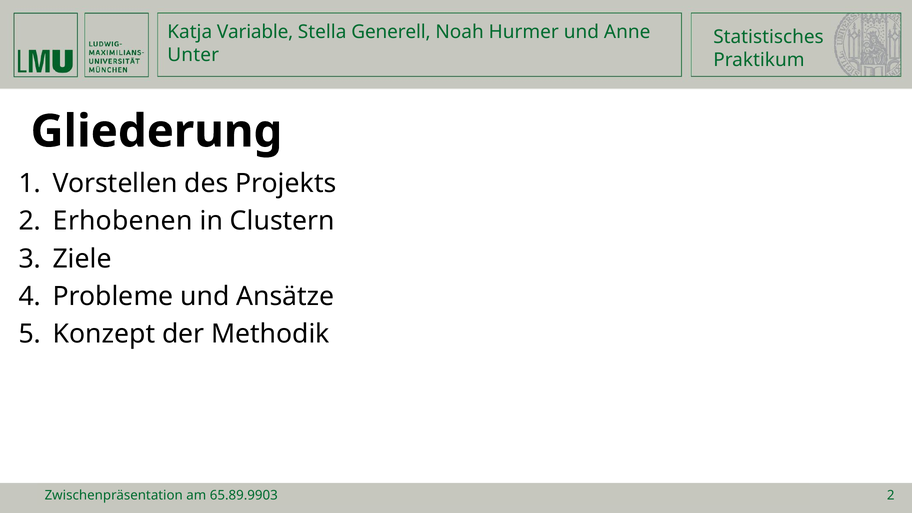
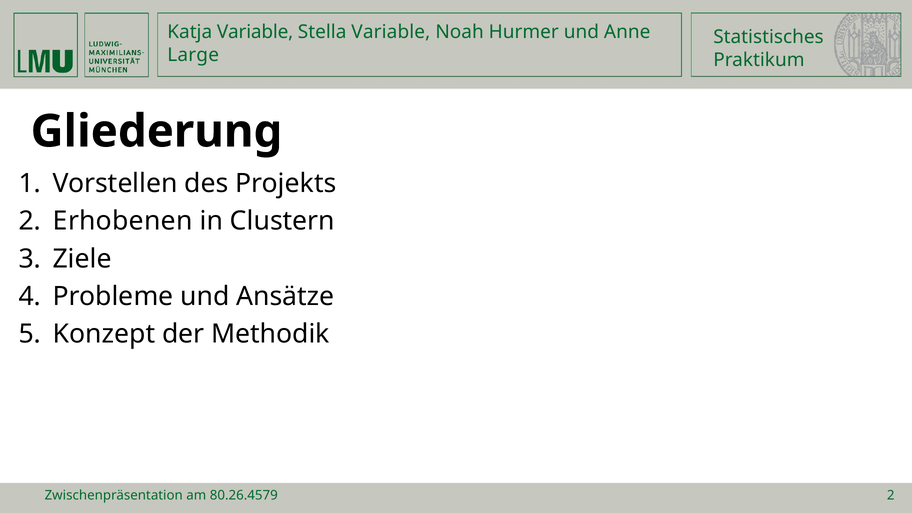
Stella Generell: Generell -> Variable (391, 32)
Unter: Unter -> Large (193, 55)
65.89.9903: 65.89.9903 -> 80.26.4579 (244, 495)
